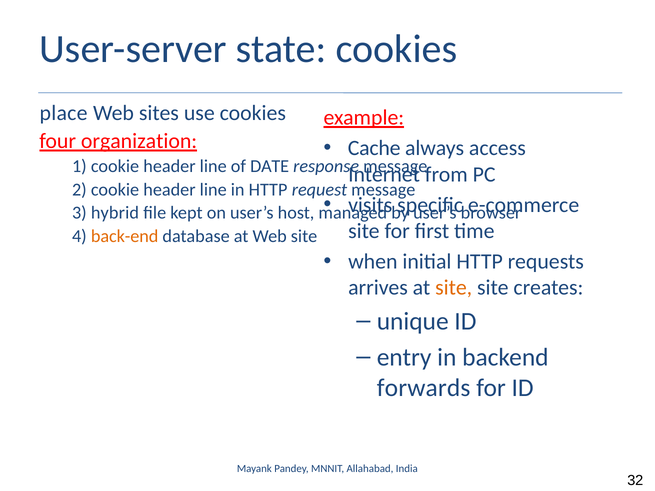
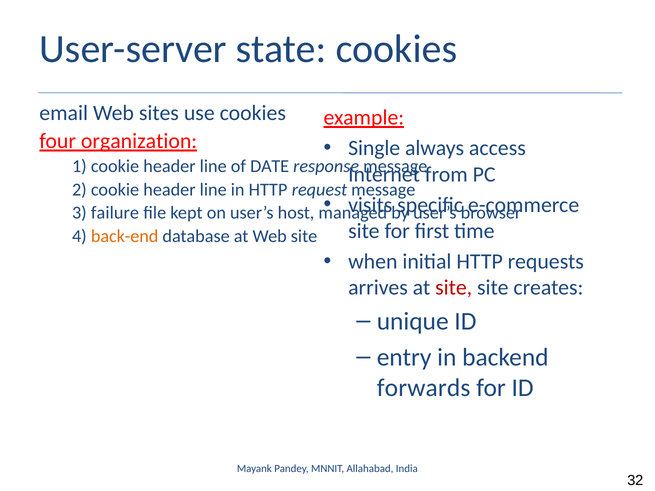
place: place -> email (64, 113)
Cache: Cache -> Single (374, 148)
hybrid: hybrid -> failure (115, 213)
site colour: orange -> red (454, 288)
